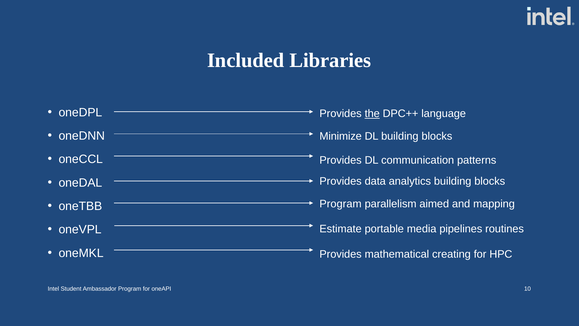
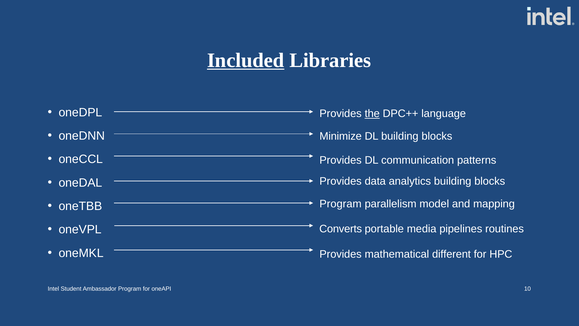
Included underline: none -> present (246, 60)
aimed: aimed -> model (434, 204)
Estimate: Estimate -> Converts (341, 229)
creating: creating -> different (451, 254)
